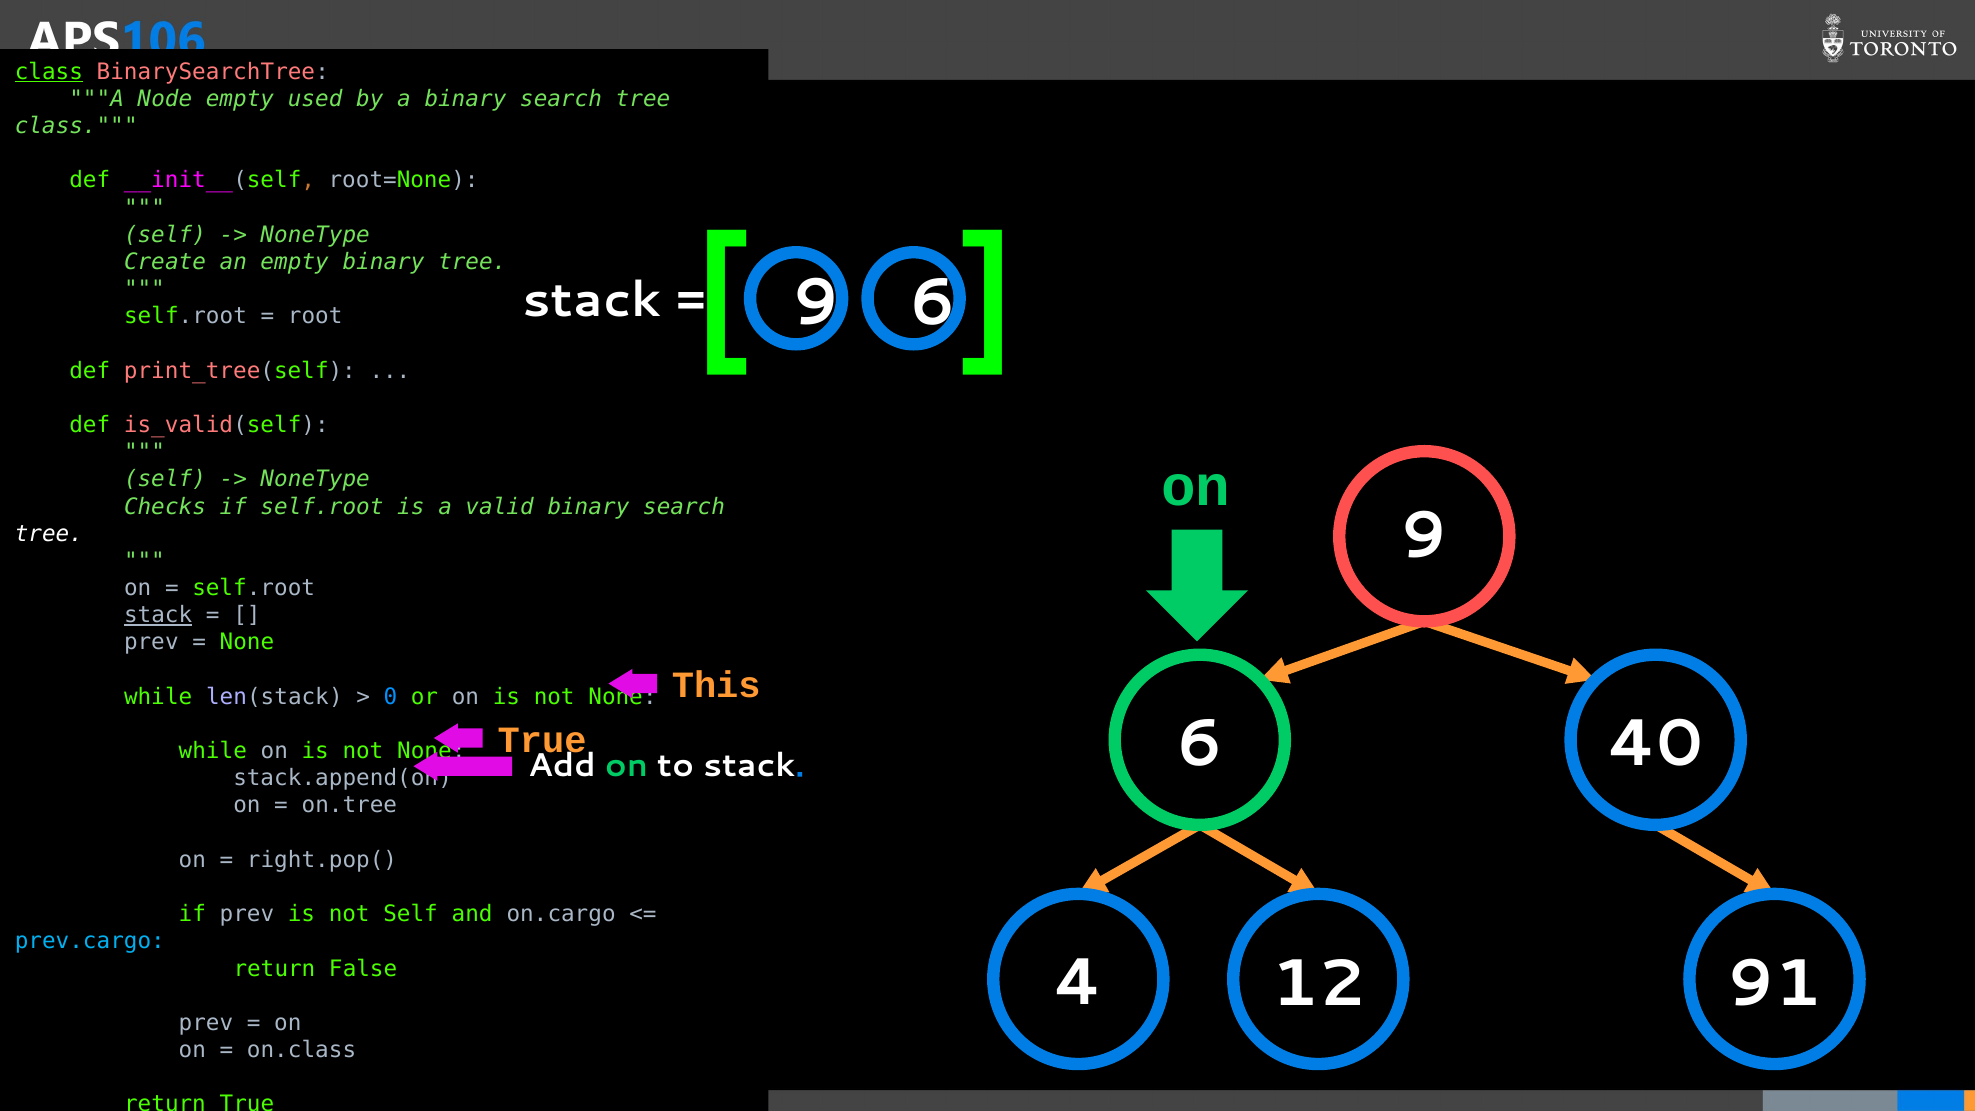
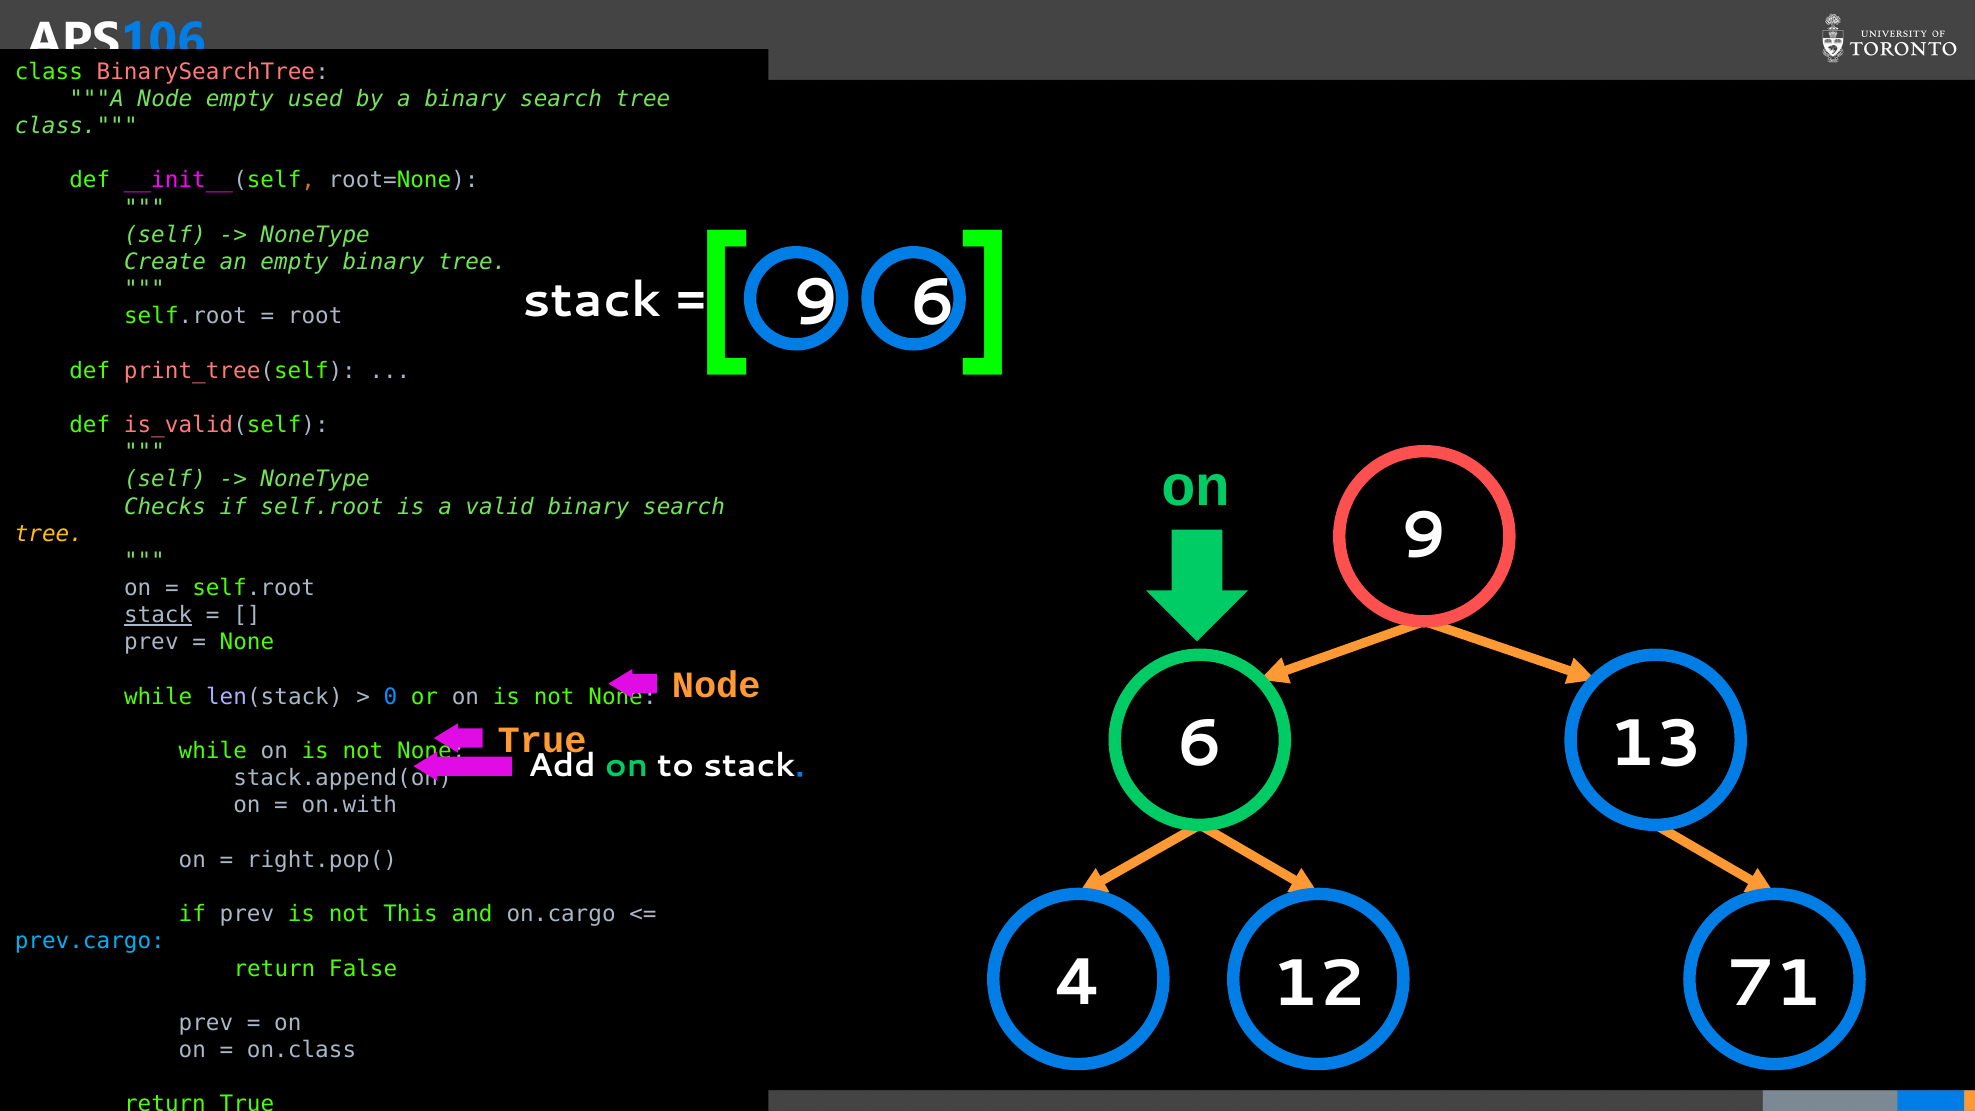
class underline: present -> none (49, 72)
tree colour: white -> yellow (49, 534)
This: This -> Node (716, 686)
40: 40 -> 13 (1656, 744)
on.tree: on.tree -> on.with (349, 805)
not Self: Self -> This (411, 914)
91: 91 -> 71 (1775, 983)
